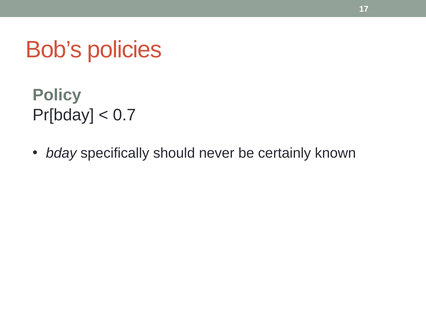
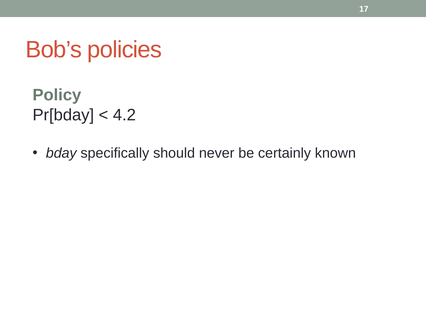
0.7: 0.7 -> 4.2 (124, 115)
